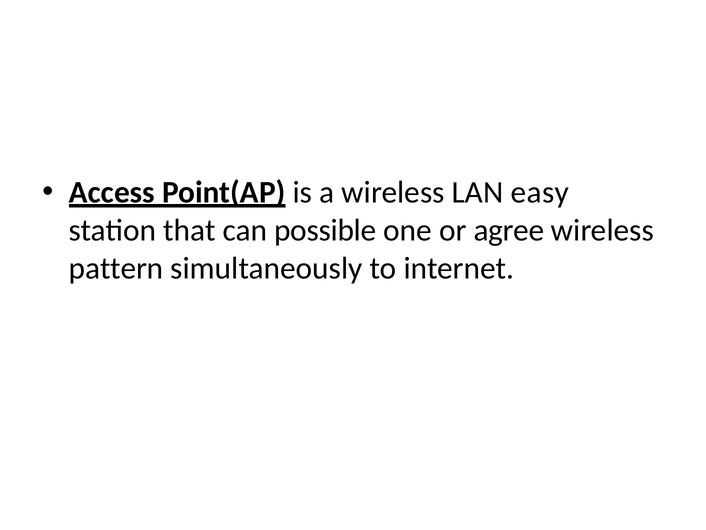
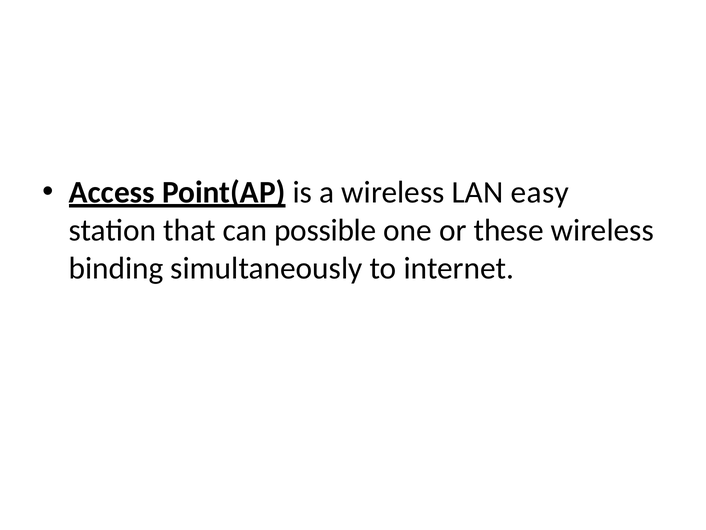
agree: agree -> these (509, 230)
pattern: pattern -> binding (116, 268)
